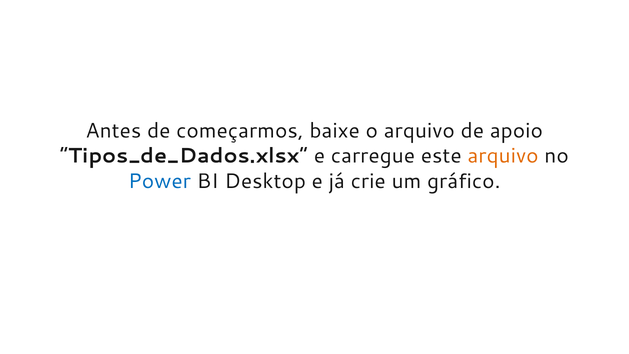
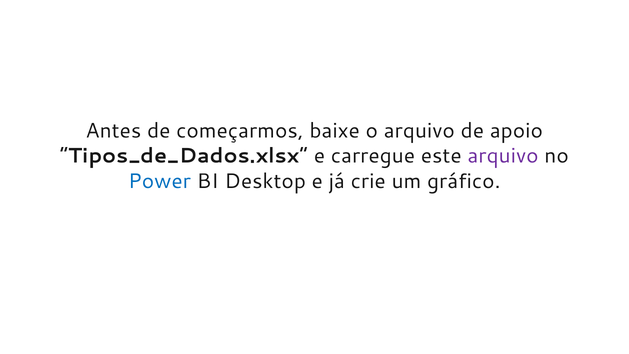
arquivo colour: orange -> purple (503, 156)
